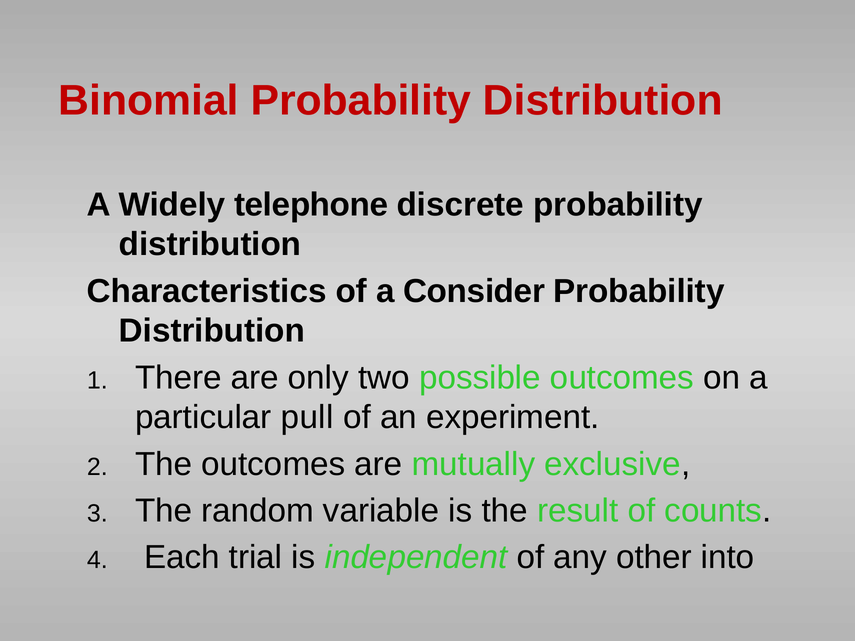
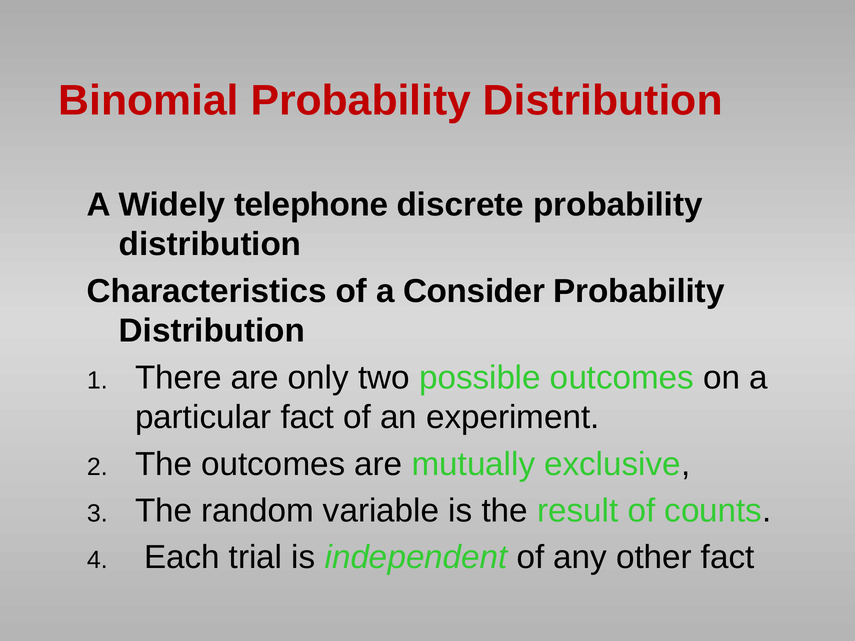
particular pull: pull -> fact (307, 418)
other into: into -> fact (728, 557)
